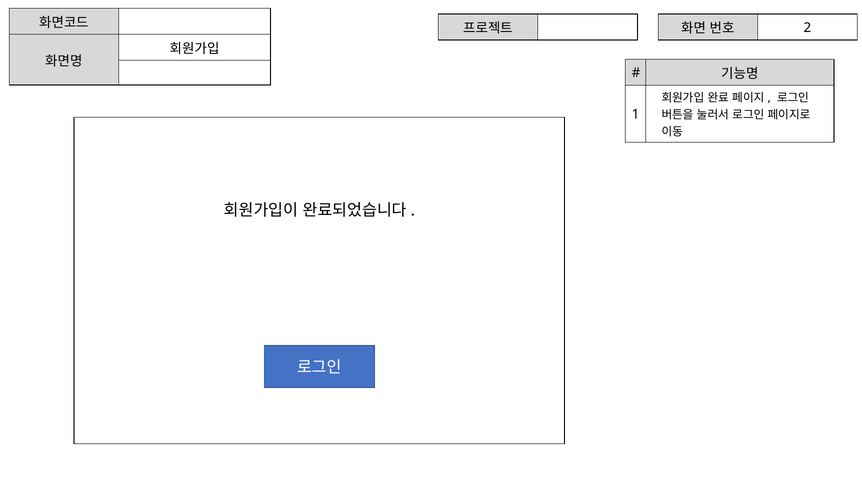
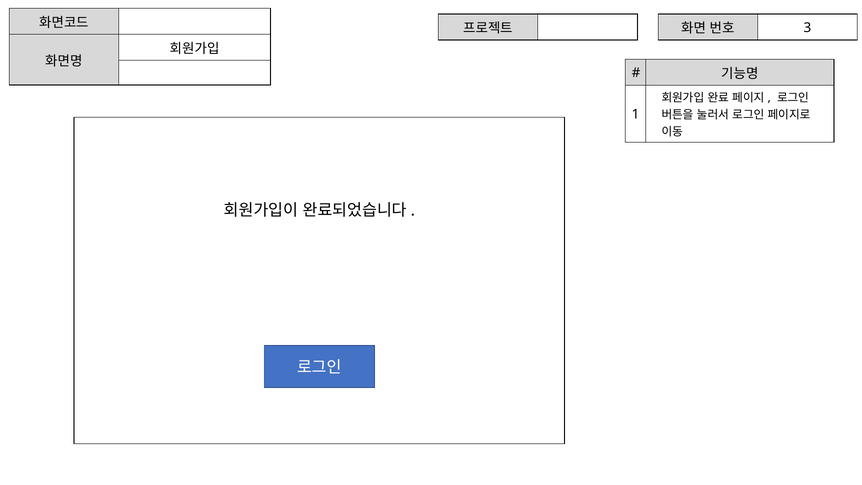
2: 2 -> 3 (807, 28)
